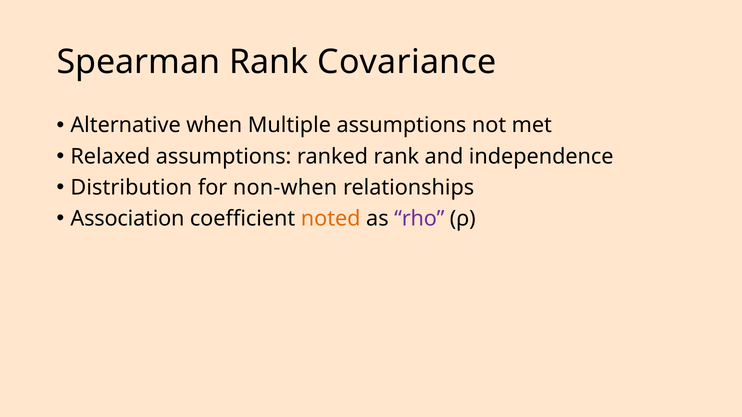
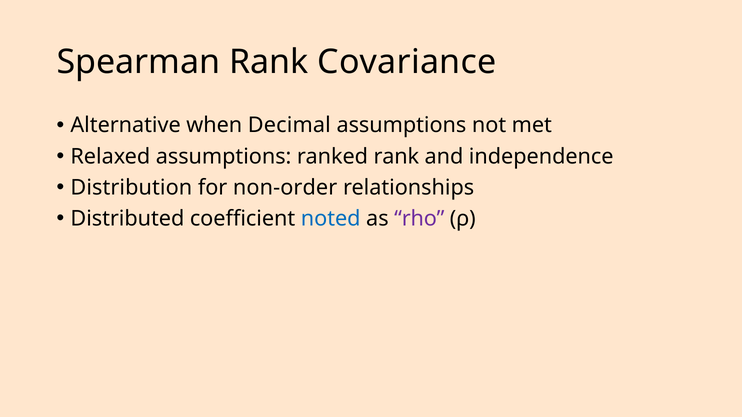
Multiple: Multiple -> Decimal (289, 125)
non-when: non-when -> non-order (285, 188)
Association: Association -> Distributed (127, 219)
noted colour: orange -> blue (331, 219)
